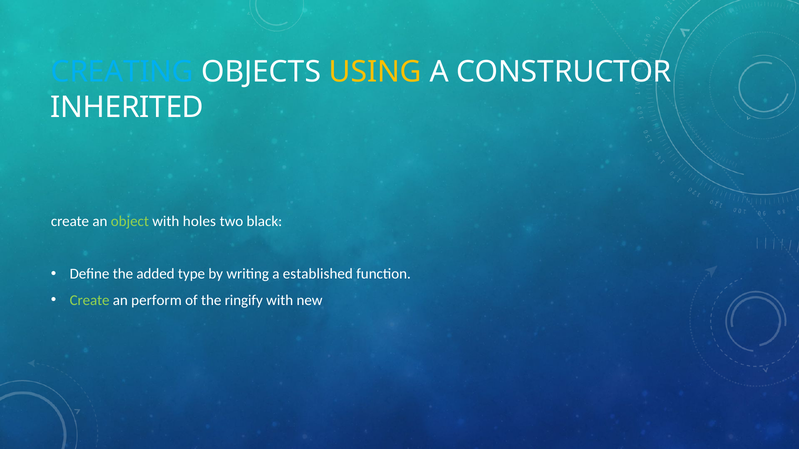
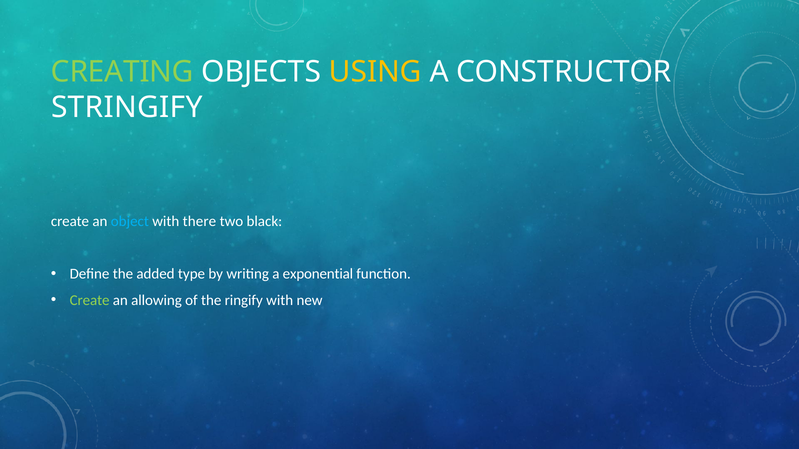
CREATING colour: light blue -> light green (122, 72)
INHERITED: INHERITED -> STRINGIFY (127, 108)
object colour: light green -> light blue (130, 222)
holes: holes -> there (199, 222)
established: established -> exponential (318, 274)
perform: perform -> allowing (157, 300)
